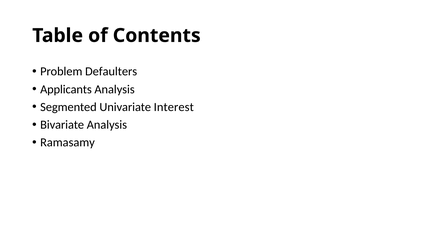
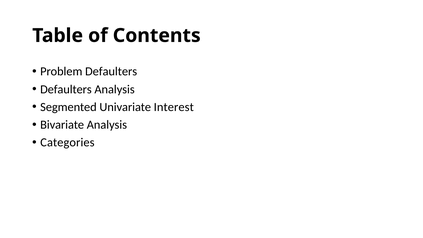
Applicants: Applicants -> Defaulters (66, 89)
Ramasamy: Ramasamy -> Categories (67, 142)
